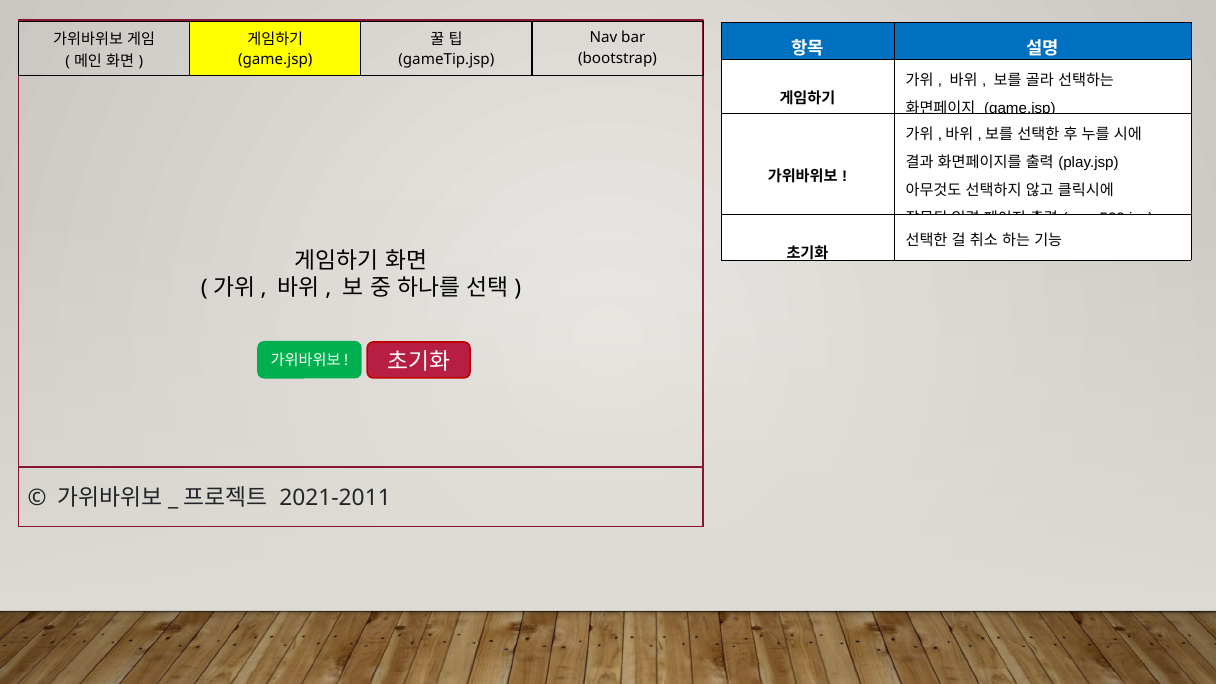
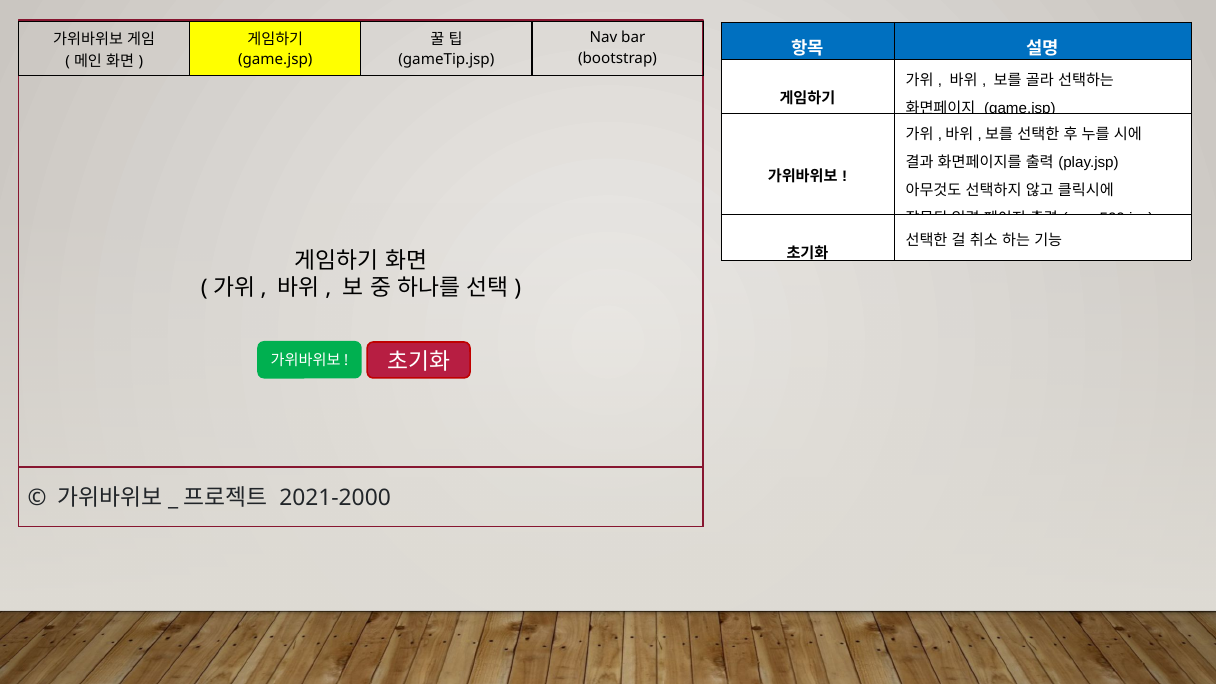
2021-2011: 2021-2011 -> 2021-2000 (335, 498)
